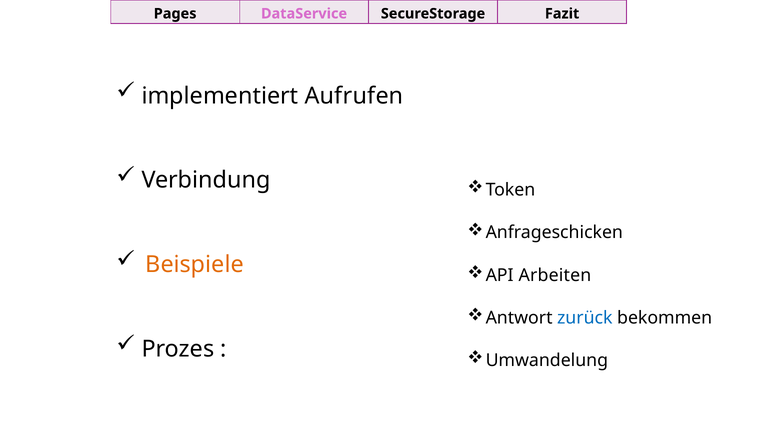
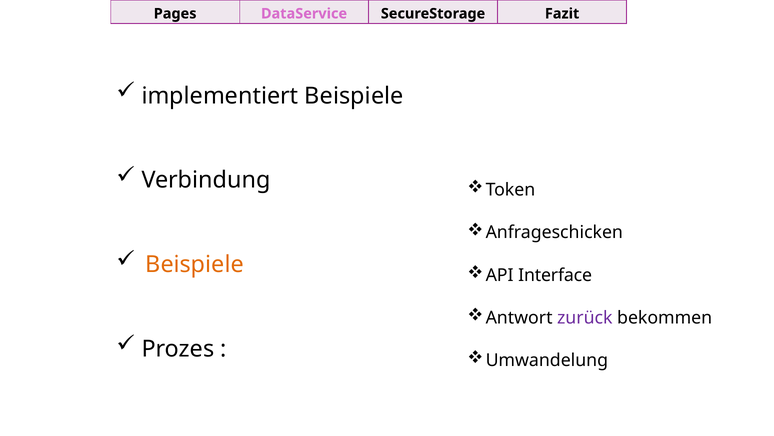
implementiert Aufrufen: Aufrufen -> Beispiele (354, 96)
Arbeiten: Arbeiten -> Interface (555, 275)
zurück colour: blue -> purple (585, 317)
